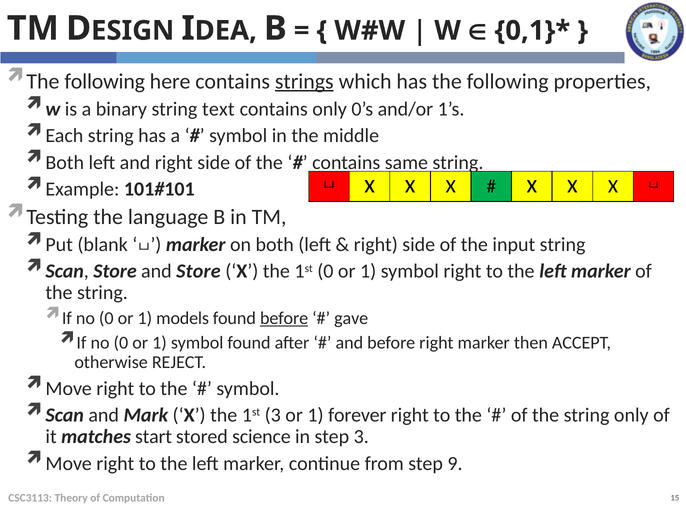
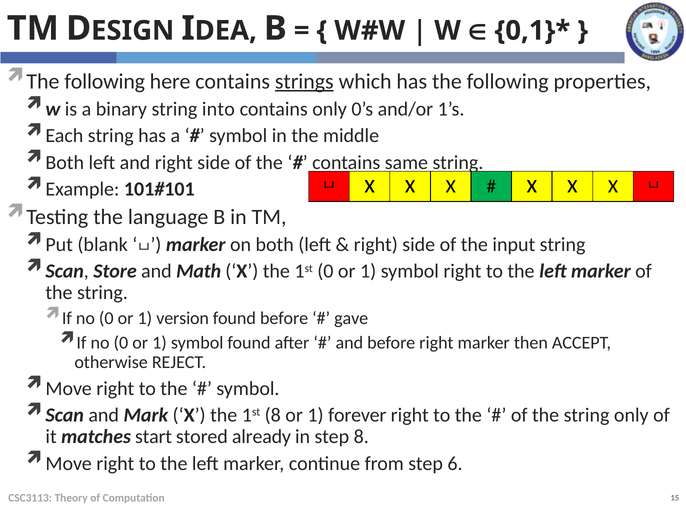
text: text -> into (218, 109)
Store: Store -> Math (199, 272)
models: models -> version (183, 319)
before underline: present -> none (284, 319)
1st 3: 3 -> 8 (273, 416)
science: science -> already (261, 437)
step 3: 3 -> 8 (361, 437)
9: 9 -> 6 (455, 464)
